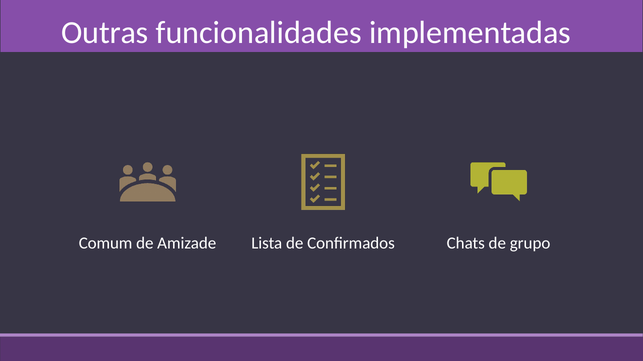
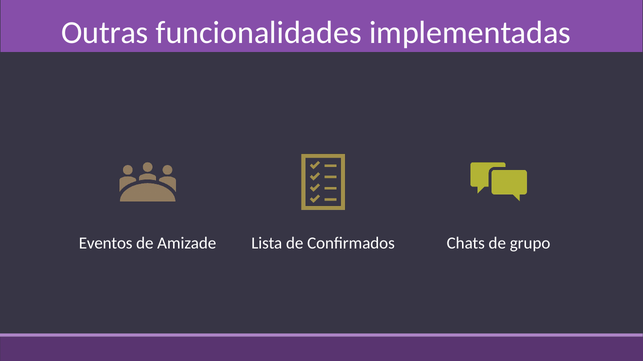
Comum: Comum -> Eventos (106, 243)
